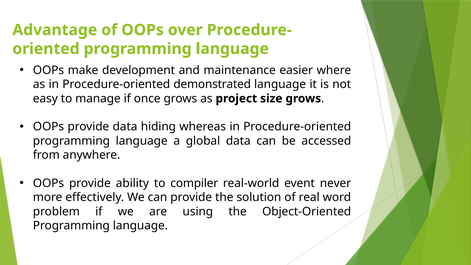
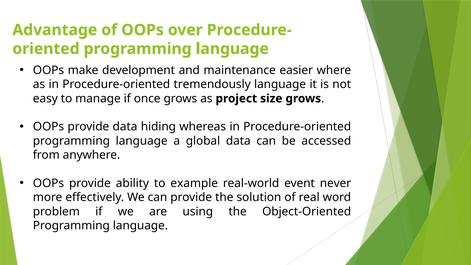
demonstrated: demonstrated -> tremendously (212, 84)
compiler: compiler -> example (194, 183)
